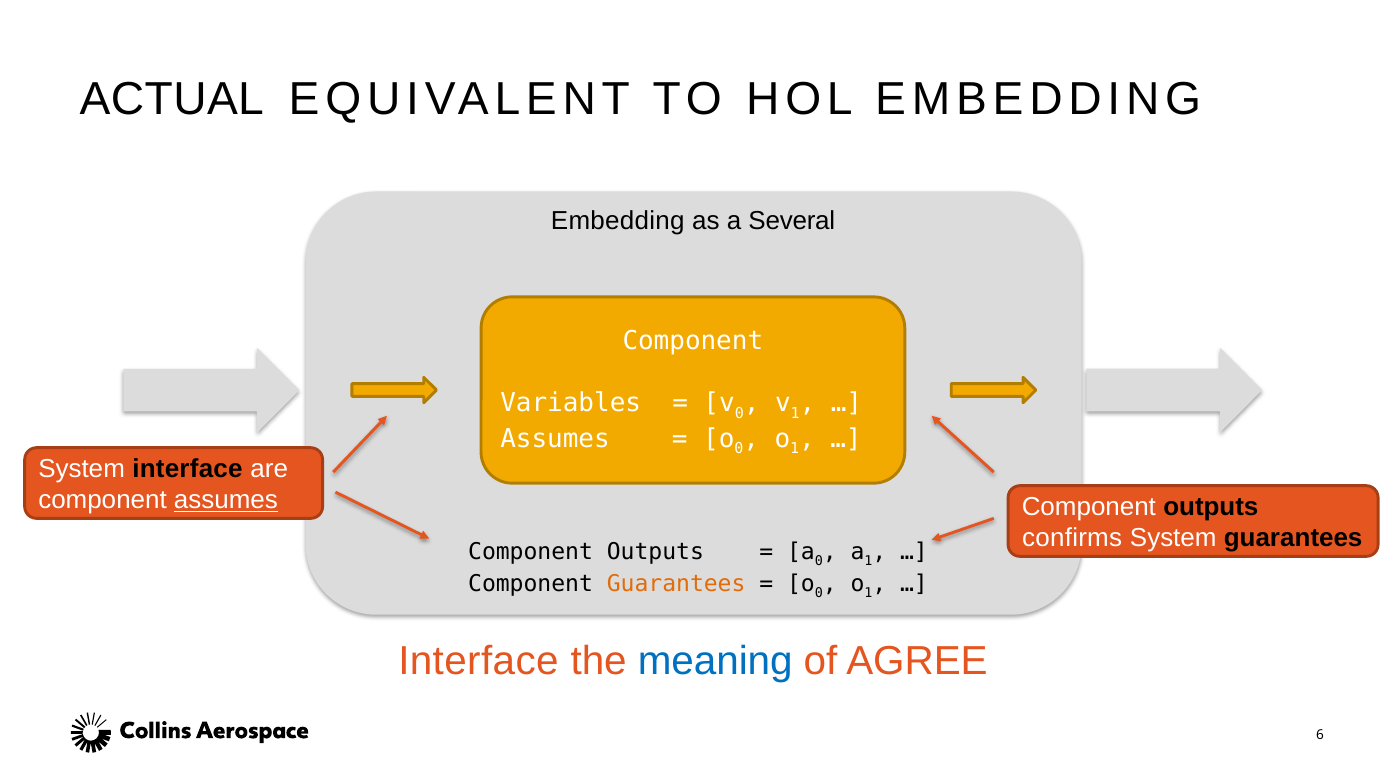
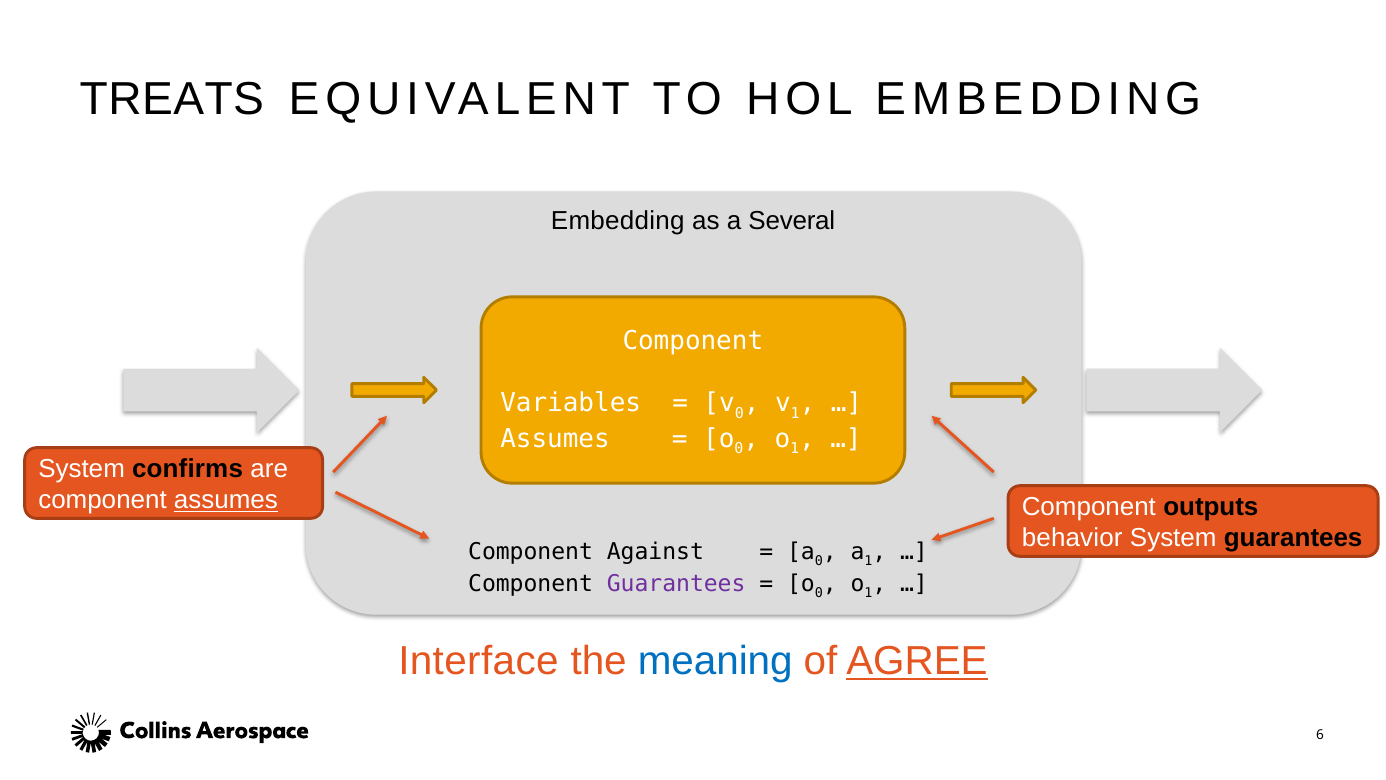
ACTUAL: ACTUAL -> TREATS (172, 99)
System interface: interface -> confirms (188, 469)
confirms: confirms -> behavior (1072, 538)
Outputs: Outputs -> Against (655, 552)
Guarantees colour: orange -> purple (676, 584)
AGREE underline: none -> present (917, 661)
